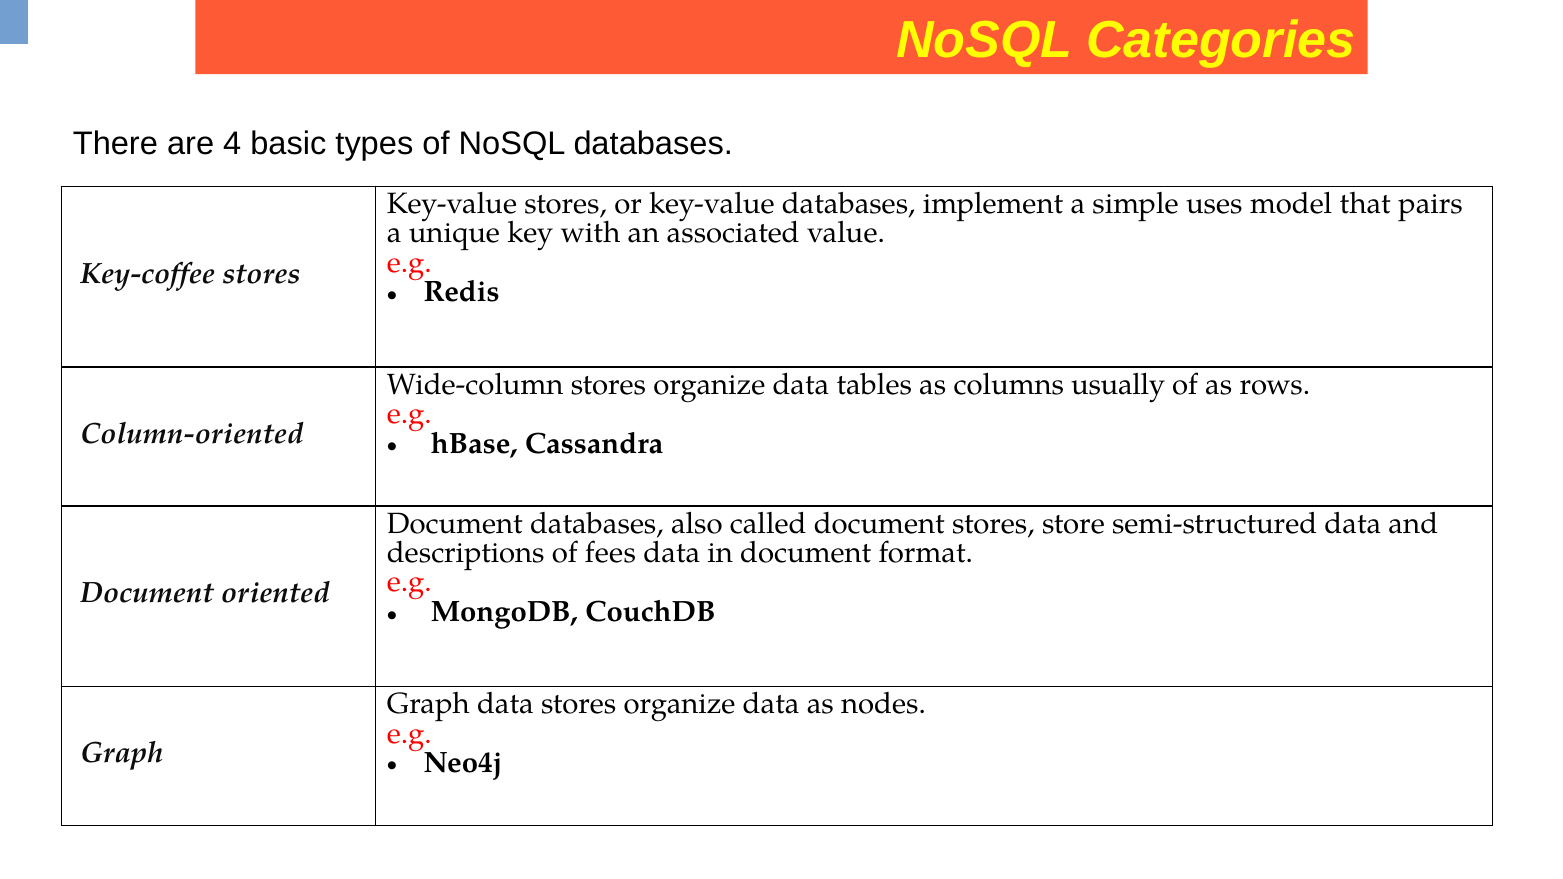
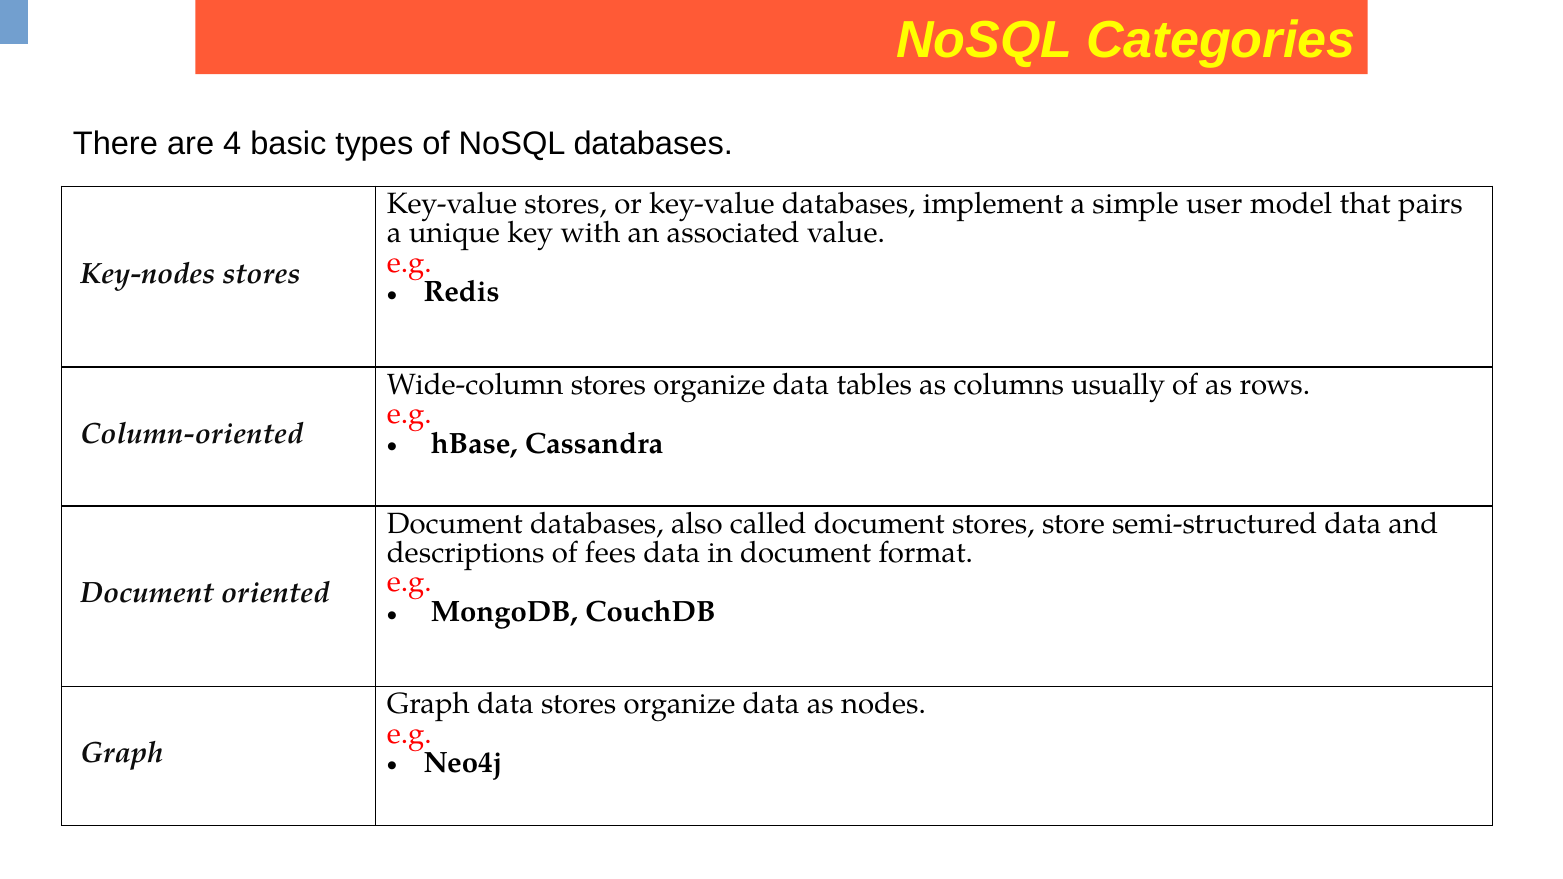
uses: uses -> user (1214, 204)
Key-coffee: Key-coffee -> Key-nodes (148, 273)
